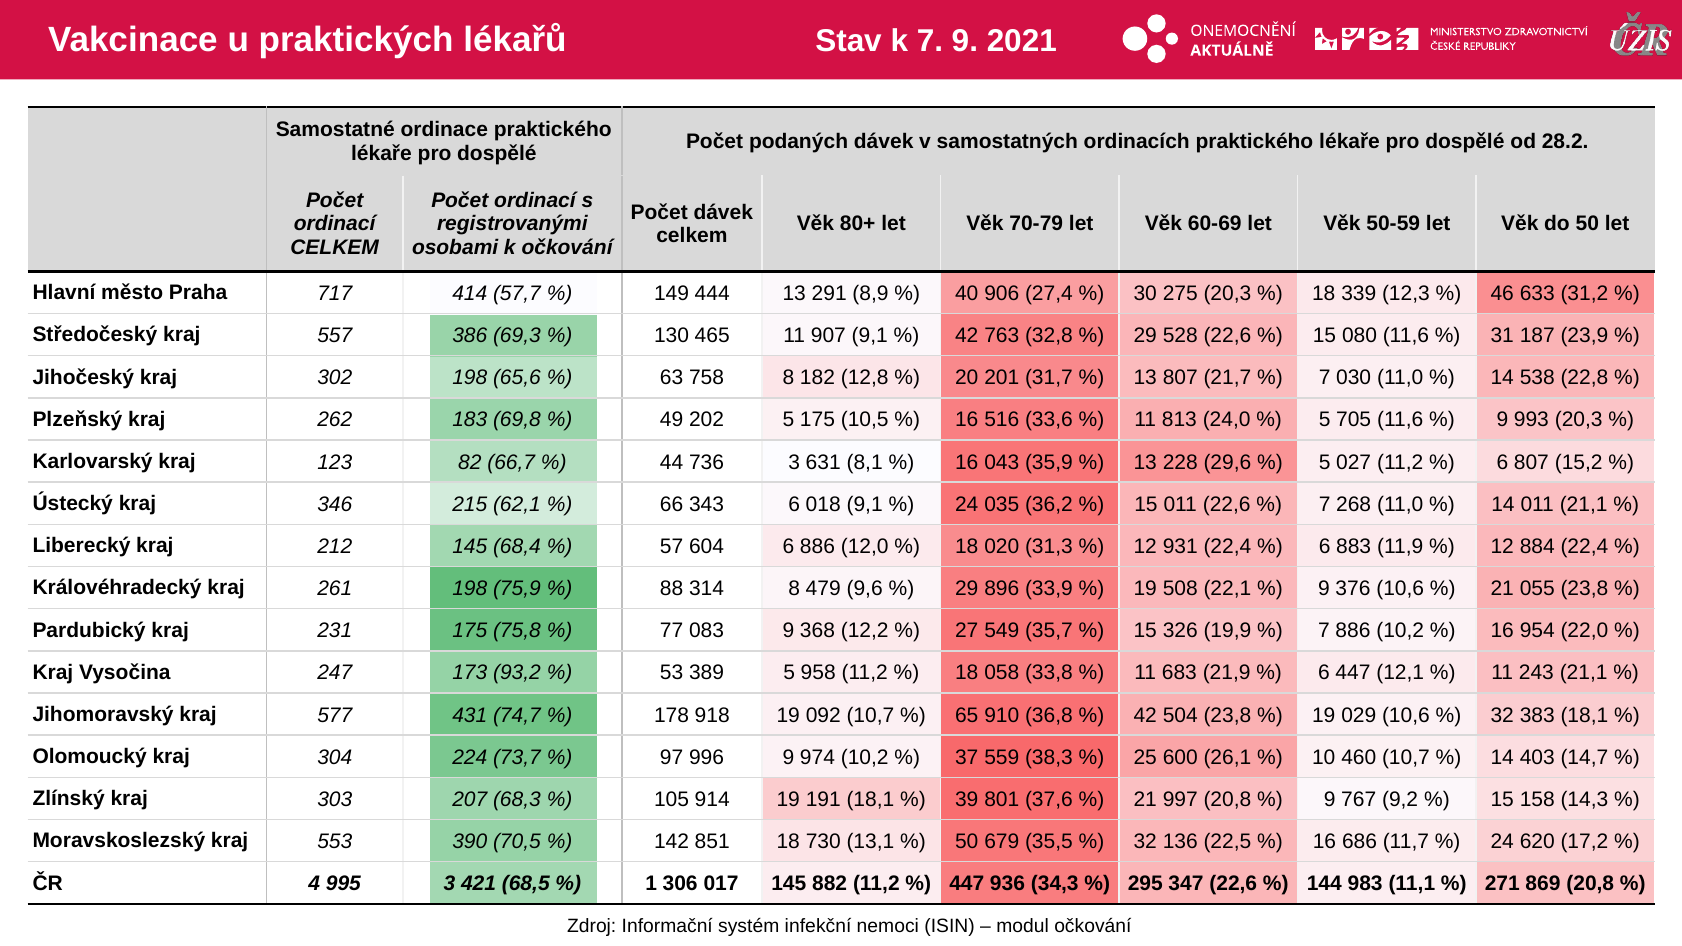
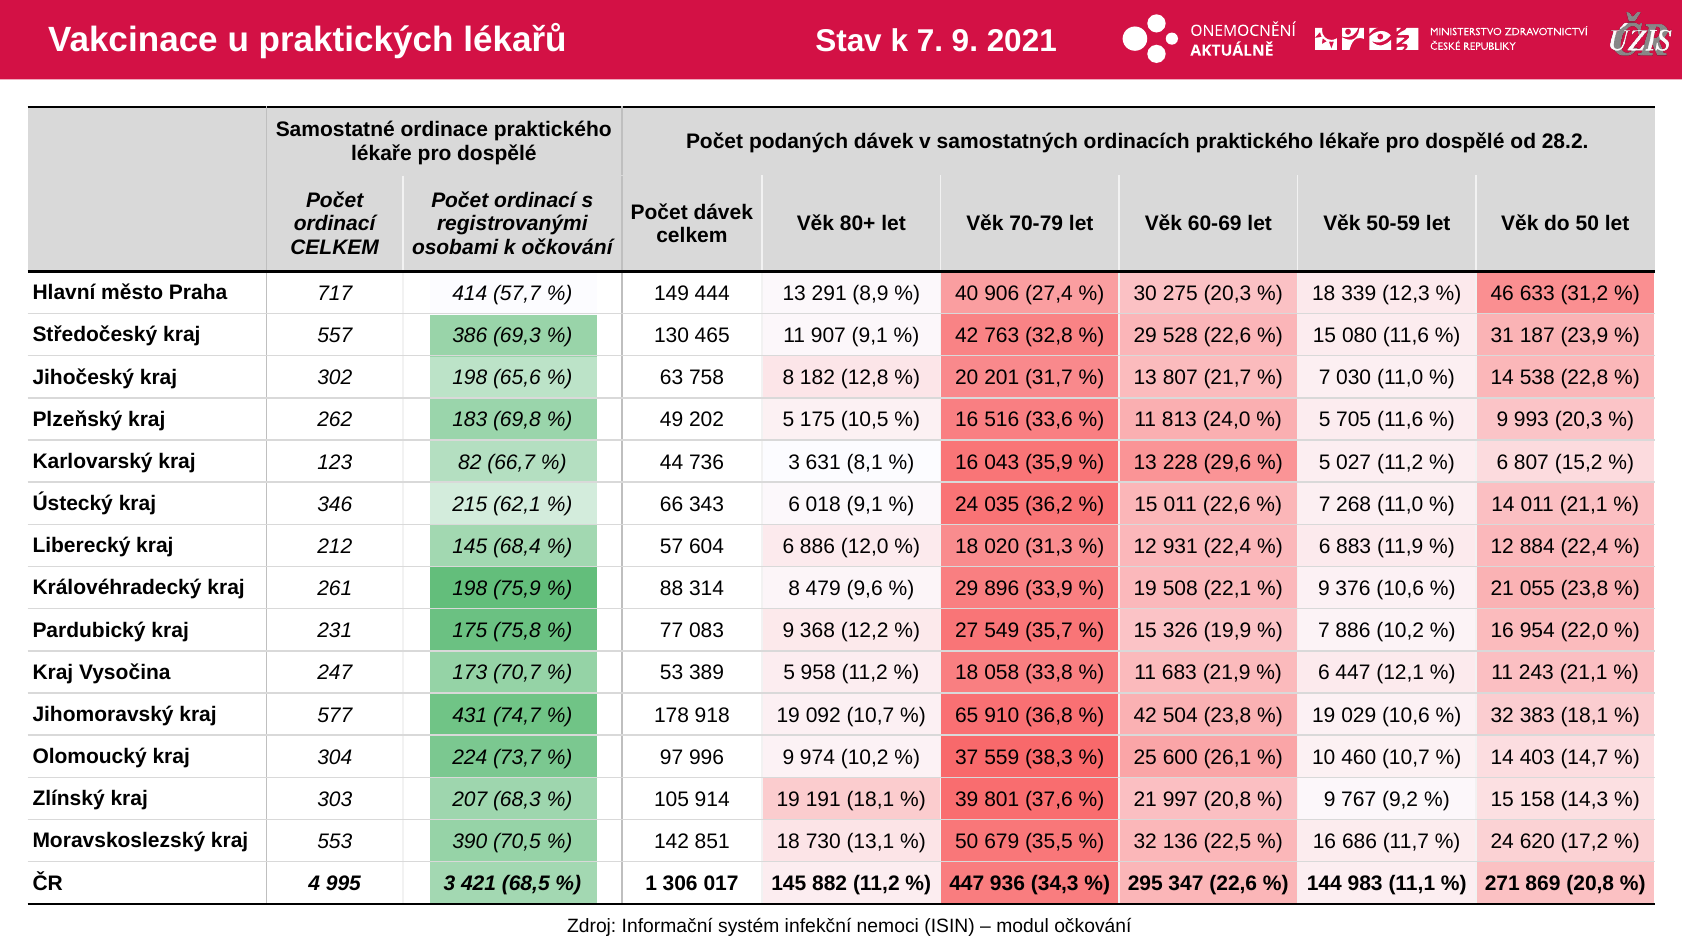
93,2: 93,2 -> 70,7 (517, 673)
